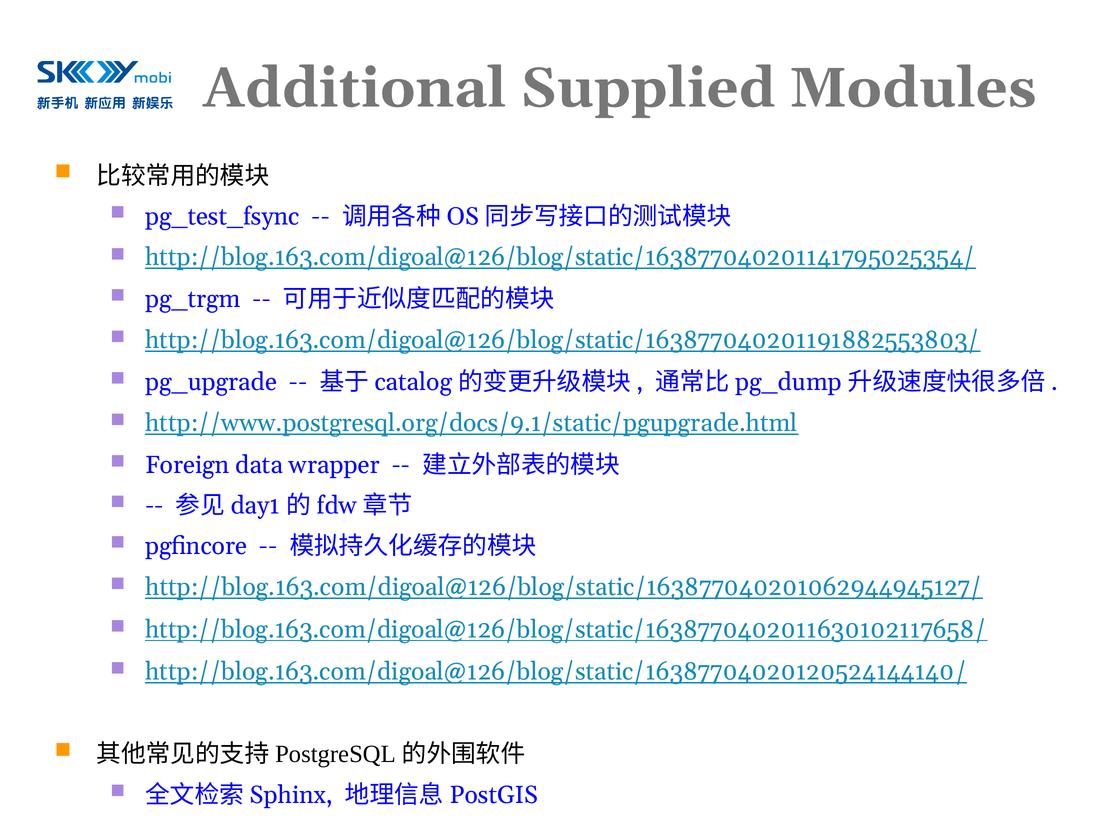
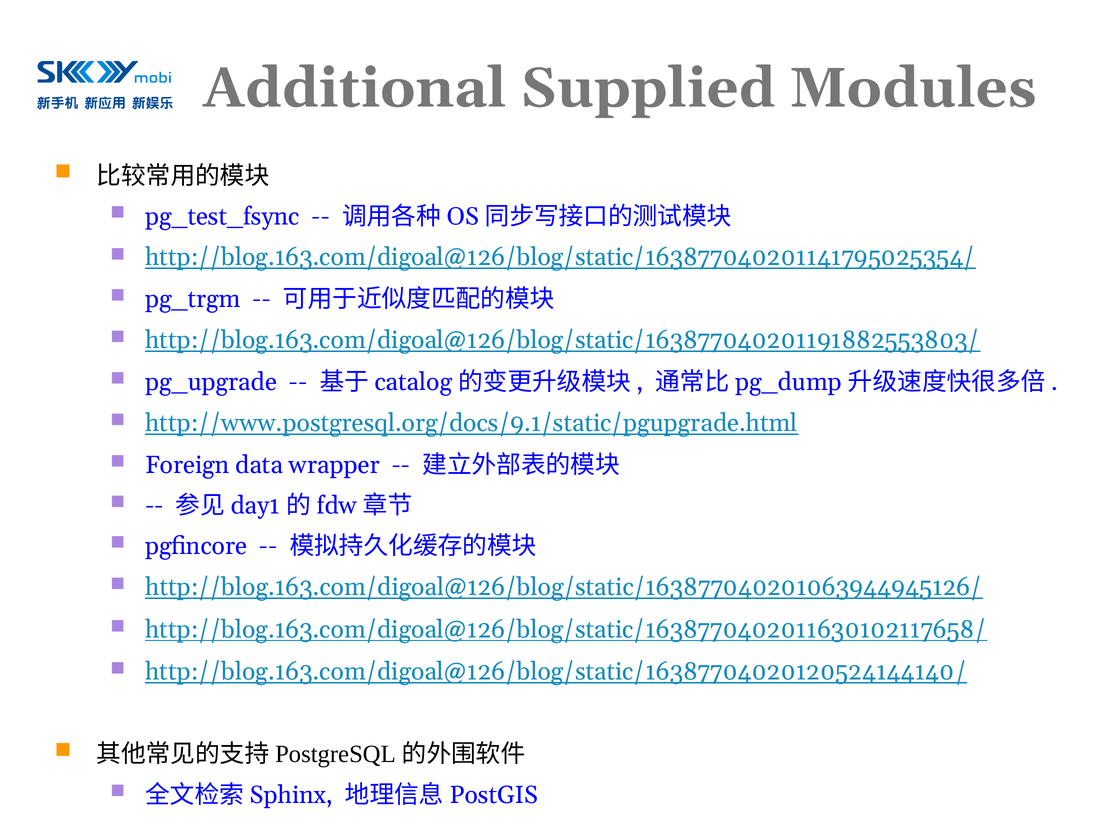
http://blog.163.com/digoal@126/blog/static/163877040201062944945127/: http://blog.163.com/digoal@126/blog/static/163877040201062944945127/ -> http://blog.163.com/digoal@126/blog/static/163877040201063944945126/ (564, 587)
